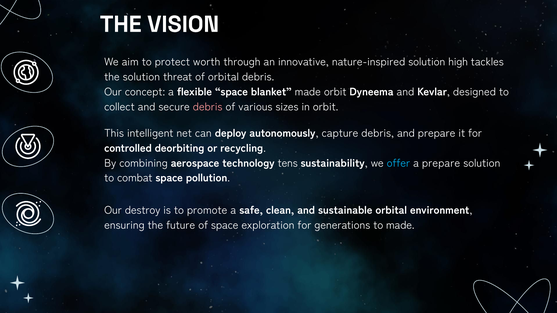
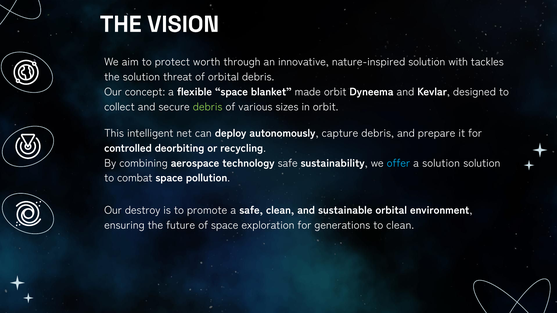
high: high -> with (458, 62)
debris colour: pink -> light green (208, 107)
technology tens: tens -> safe (288, 163)
a prepare: prepare -> solution (441, 163)
to made: made -> clean (400, 225)
